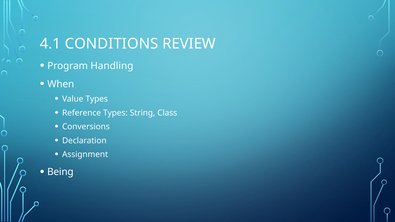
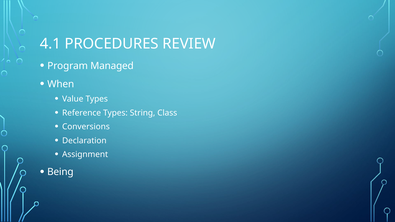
CONDITIONS: CONDITIONS -> PROCEDURES (112, 44)
Handling: Handling -> Managed (112, 66)
